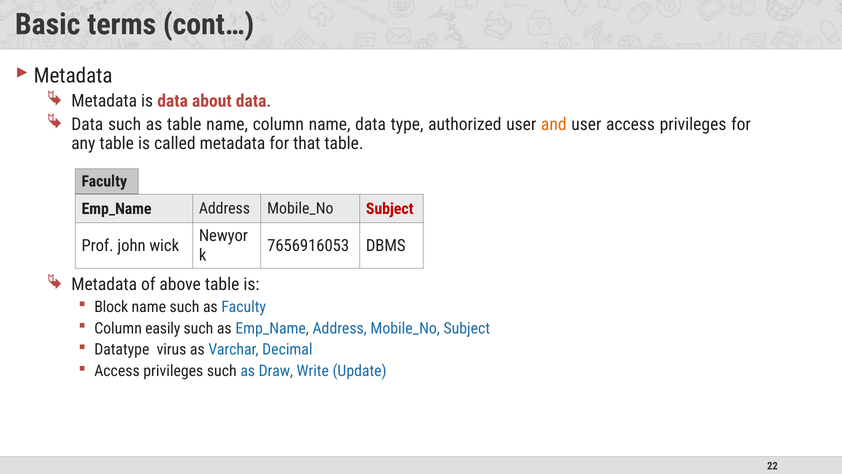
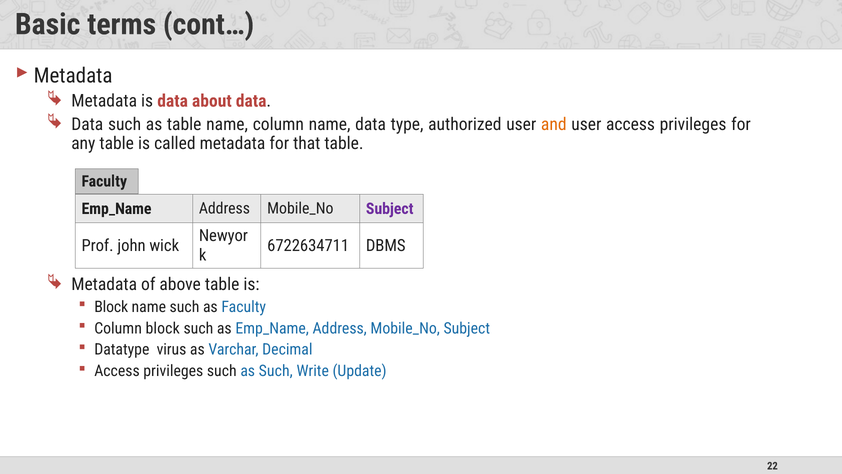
Subject colour: red -> purple (390, 209)
7656916053: 7656916053 -> 6722634711 (308, 246)
Column easily: easily -> block (163, 328)
as Draw: Draw -> Such (276, 371)
